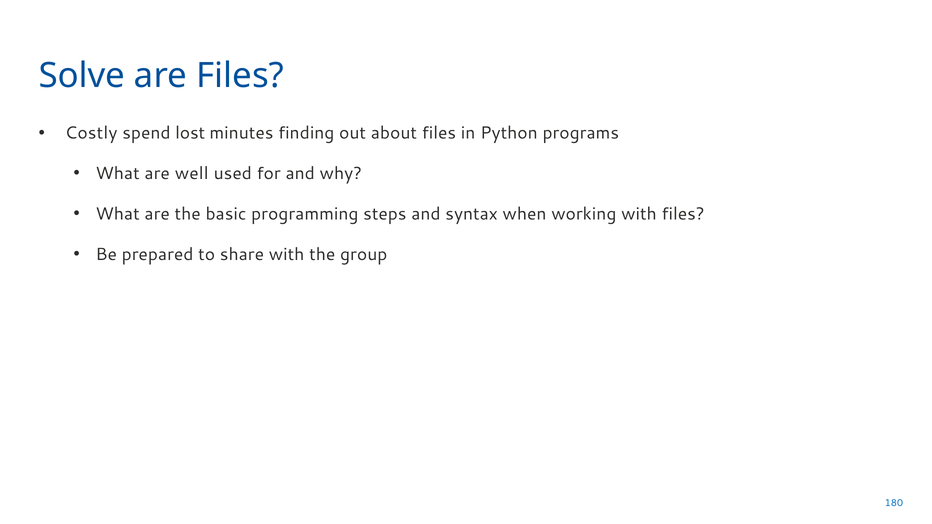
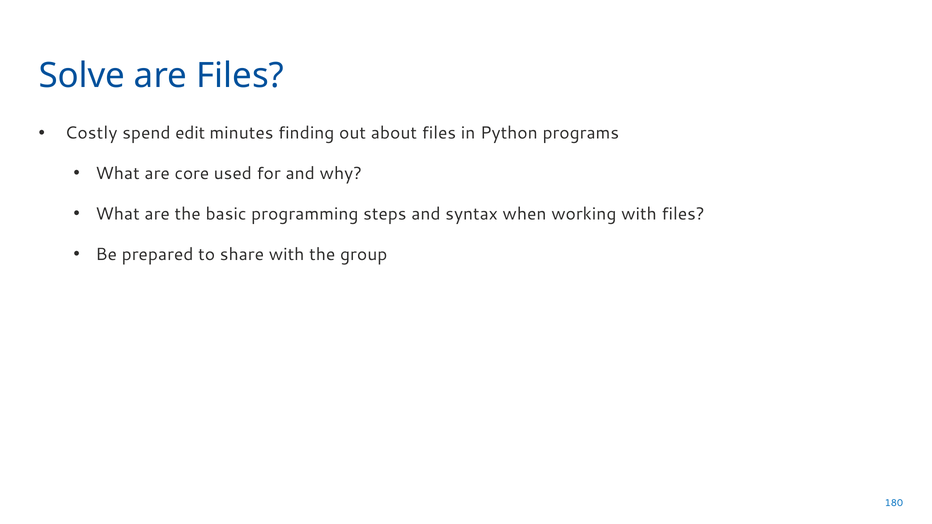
lost: lost -> edit (190, 133)
well: well -> core (192, 174)
